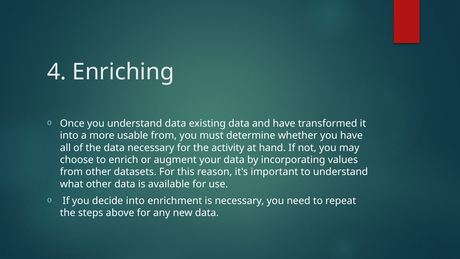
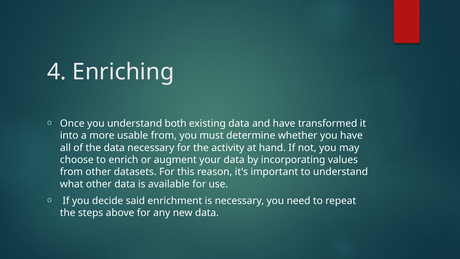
understand data: data -> both (176, 123)
decide into: into -> said (135, 201)
